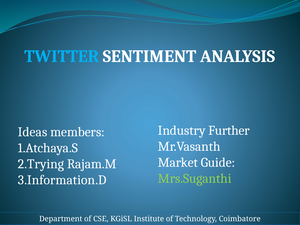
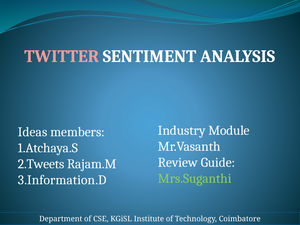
TWITTER colour: light blue -> pink (62, 56)
Further: Further -> Module (229, 130)
Market: Market -> Review (178, 162)
2.Trying: 2.Trying -> 2.Tweets (41, 164)
